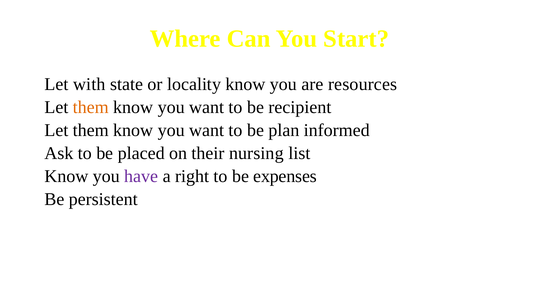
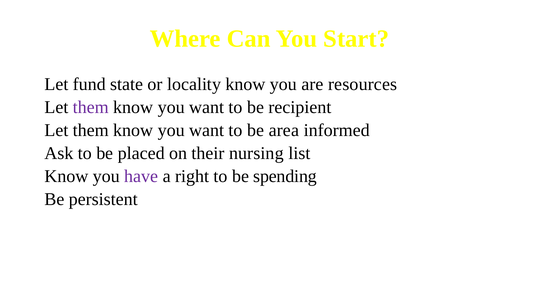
with: with -> fund (89, 84)
them colour: orange -> purple (91, 107)
plan: plan -> area (284, 130)
expenses: expenses -> spending (285, 176)
